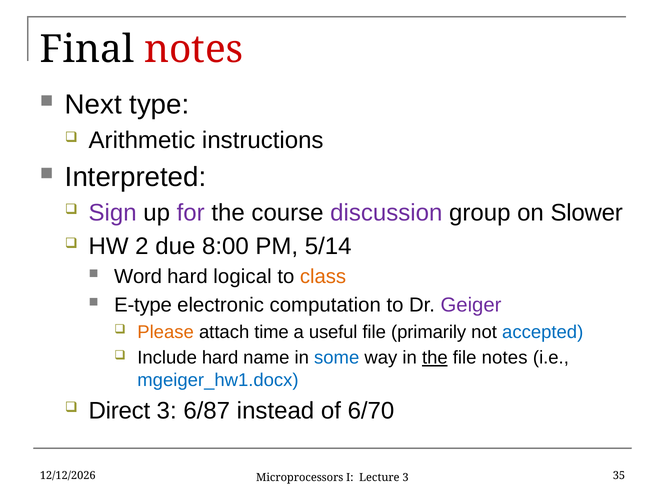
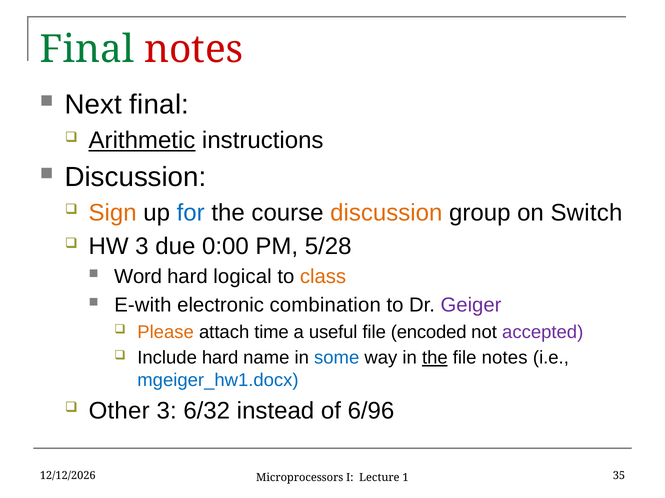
Final colour: black -> green (87, 50)
Next type: type -> final (159, 105)
Arithmetic underline: none -> present (142, 141)
Interpreted: Interpreted -> Discussion (136, 177)
Sign colour: purple -> orange (113, 213)
for colour: purple -> blue (191, 213)
discussion colour: purple -> orange (386, 213)
Slower: Slower -> Switch (586, 213)
HW 2: 2 -> 3 (142, 247)
8:00: 8:00 -> 0:00 (225, 247)
5/14: 5/14 -> 5/28 (328, 247)
E-type: E-type -> E-with (143, 306)
computation: computation -> combination (325, 306)
primarily: primarily -> encoded (429, 332)
accepted colour: blue -> purple (543, 332)
Direct: Direct -> Other (119, 411)
6/87: 6/87 -> 6/32 (207, 411)
6/70: 6/70 -> 6/96 (371, 411)
Lecture 3: 3 -> 1 (406, 478)
